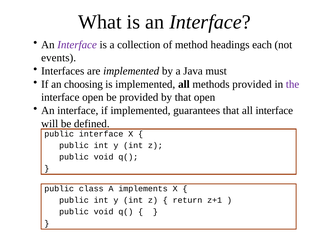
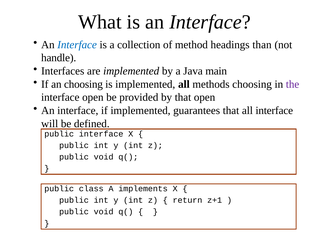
Interface colour: purple -> blue (77, 45)
each: each -> than (262, 45)
events: events -> handle (59, 58)
must: must -> main (216, 71)
methods provided: provided -> choosing (252, 84)
